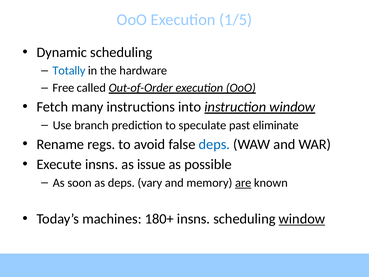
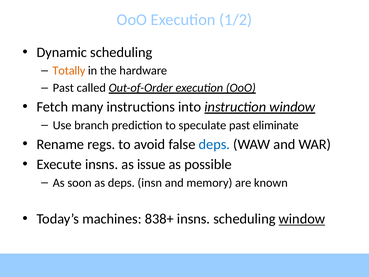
1/5: 1/5 -> 1/2 (236, 20)
Totally colour: blue -> orange (69, 71)
Free: Free -> Past (63, 88)
vary: vary -> insn (150, 183)
are underline: present -> none (243, 183)
180+: 180+ -> 838+ (159, 219)
